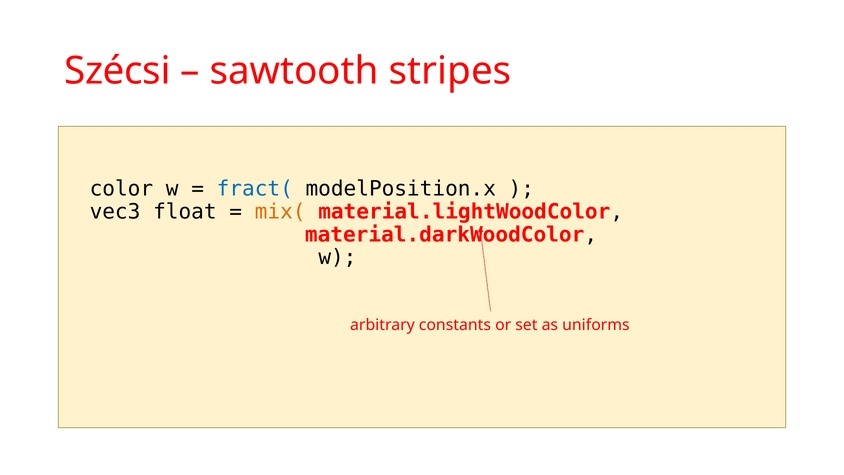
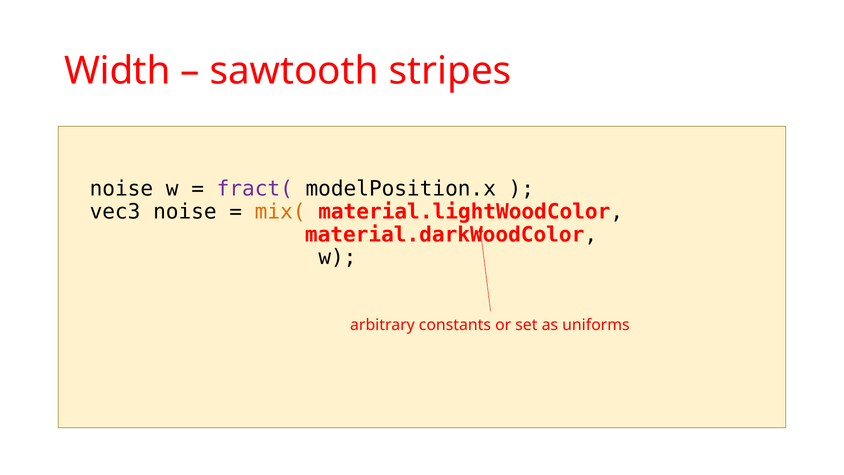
Szécsi: Szécsi -> Width (117, 71)
color: color -> noise (121, 189)
fract( colour: blue -> purple (255, 189)
vec3 float: float -> noise (185, 212)
